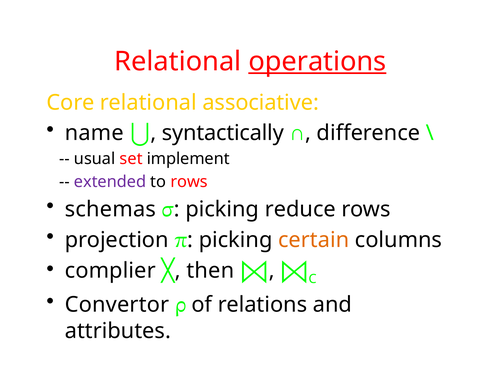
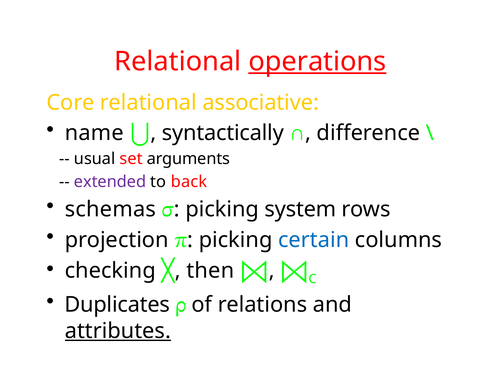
implement: implement -> arguments (188, 159)
to rows: rows -> back (189, 182)
reduce: reduce -> system (300, 210)
certain colour: orange -> blue (314, 240)
complier: complier -> checking (110, 271)
Convertor: Convertor -> Duplicates (117, 305)
attributes underline: none -> present (118, 331)
